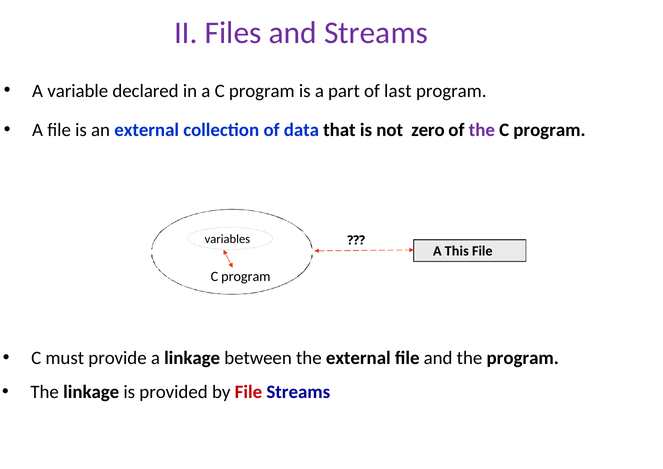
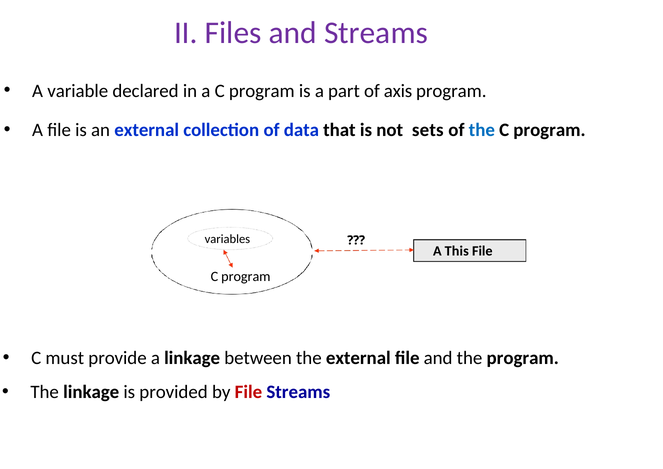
last: last -> axis (398, 91)
zero: zero -> sets (428, 130)
the colour: purple -> blue (482, 130)
